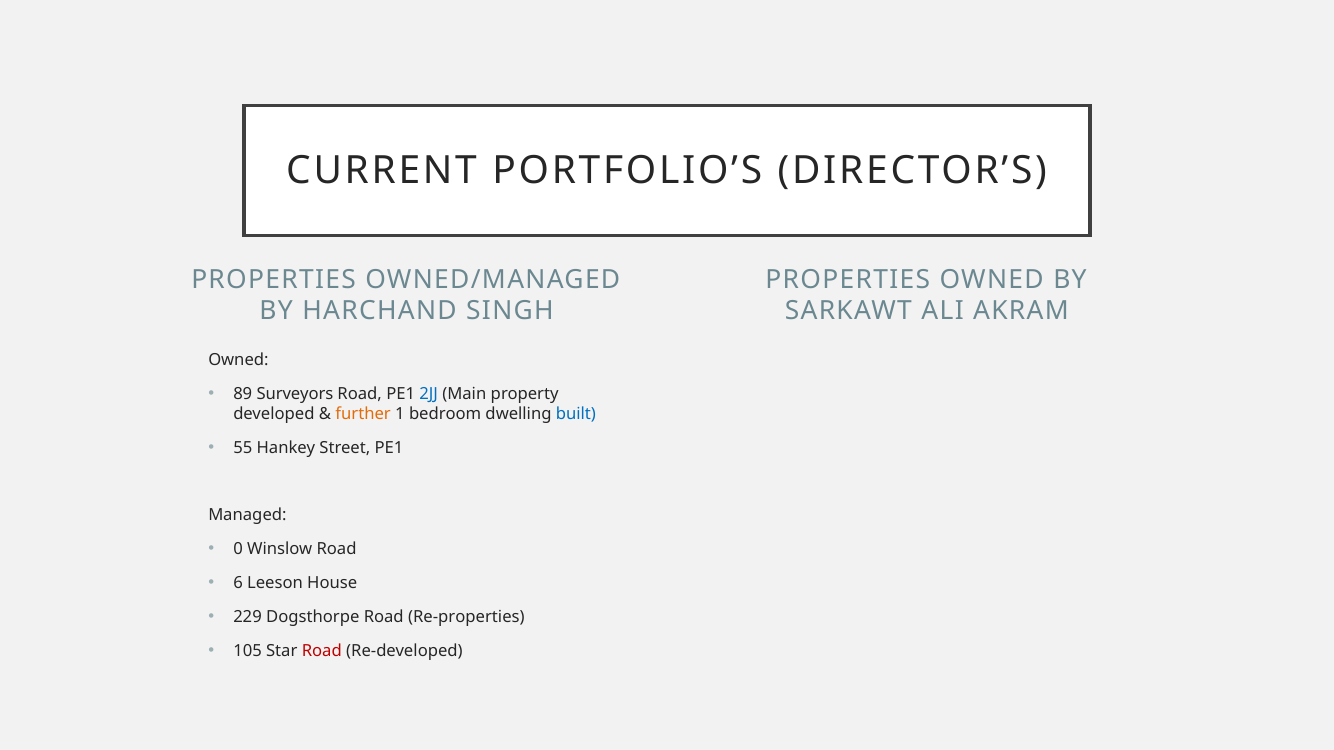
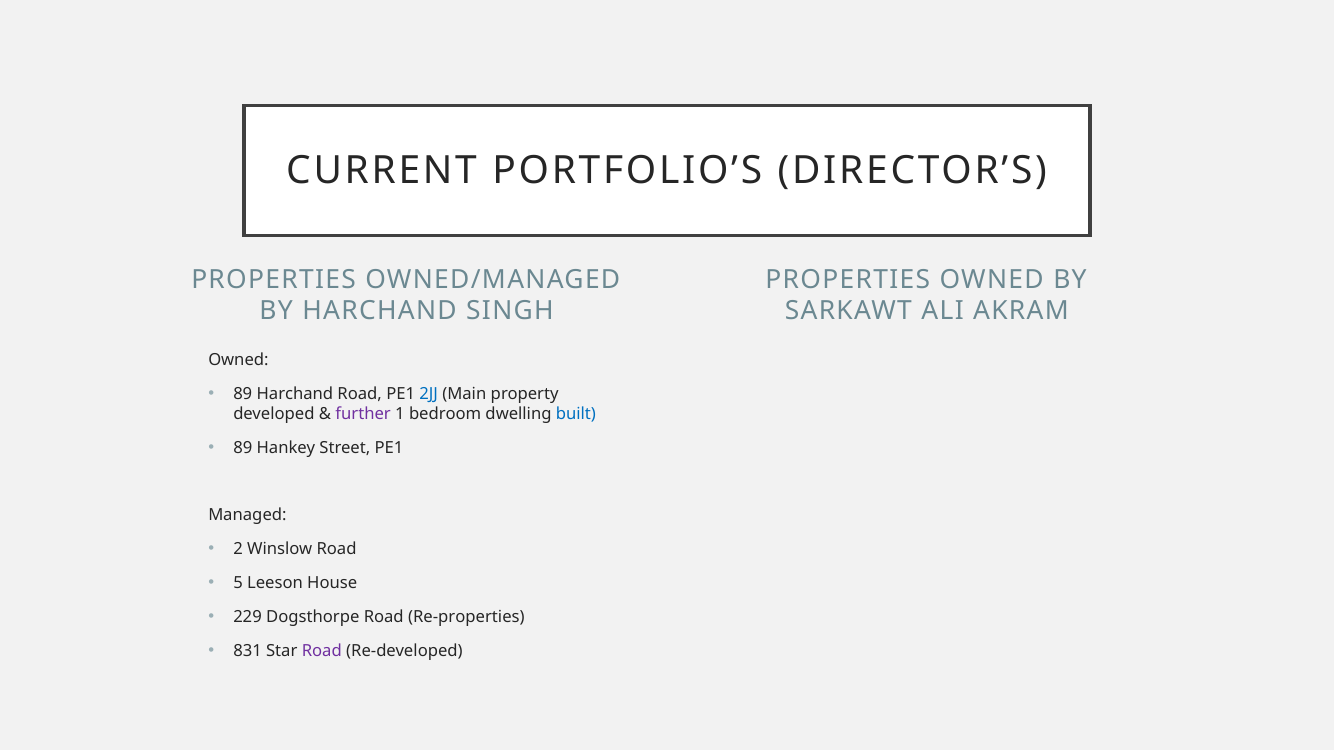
89 Surveyors: Surveyors -> Harchand (295, 394)
further colour: orange -> purple (363, 414)
55: 55 -> 89 (243, 448)
0: 0 -> 2 (238, 550)
6: 6 -> 5 (238, 584)
105: 105 -> 831 (248, 651)
Road colour: red -> purple (322, 651)
